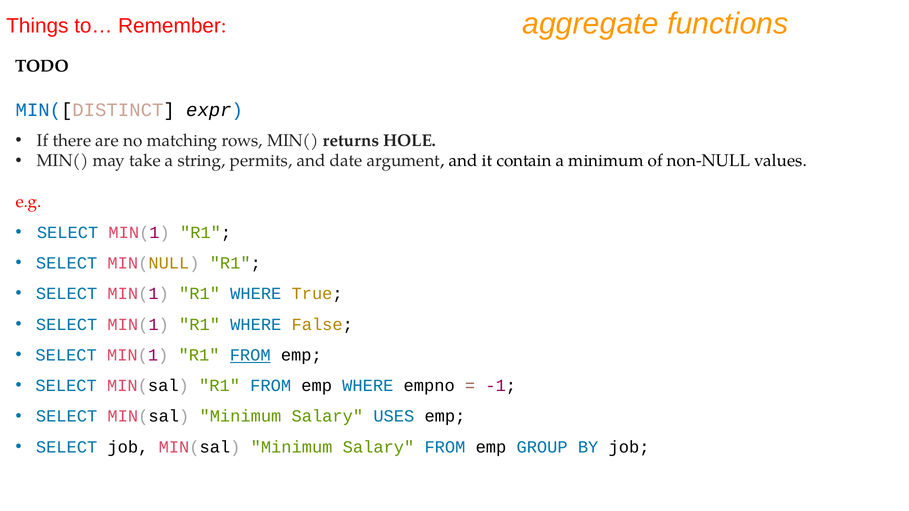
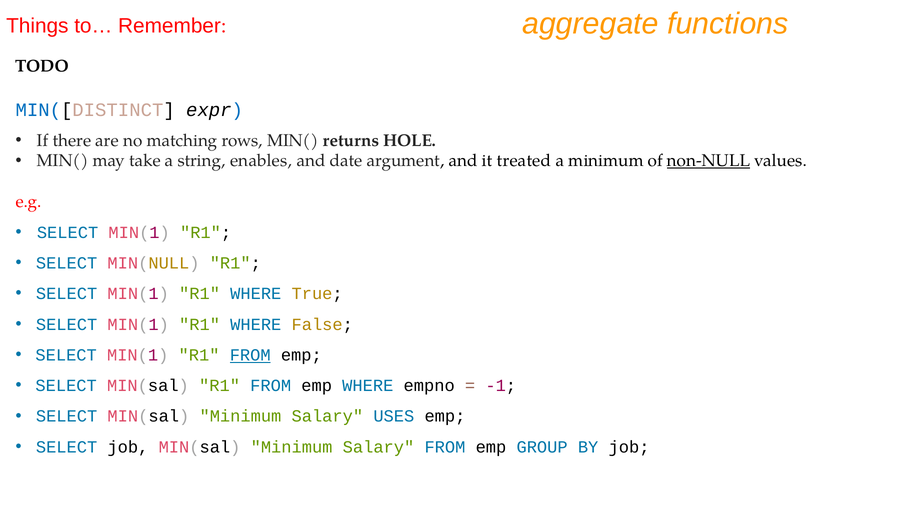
permits: permits -> enables (261, 161)
contain: contain -> treated (524, 161)
non-NULL underline: none -> present (709, 161)
